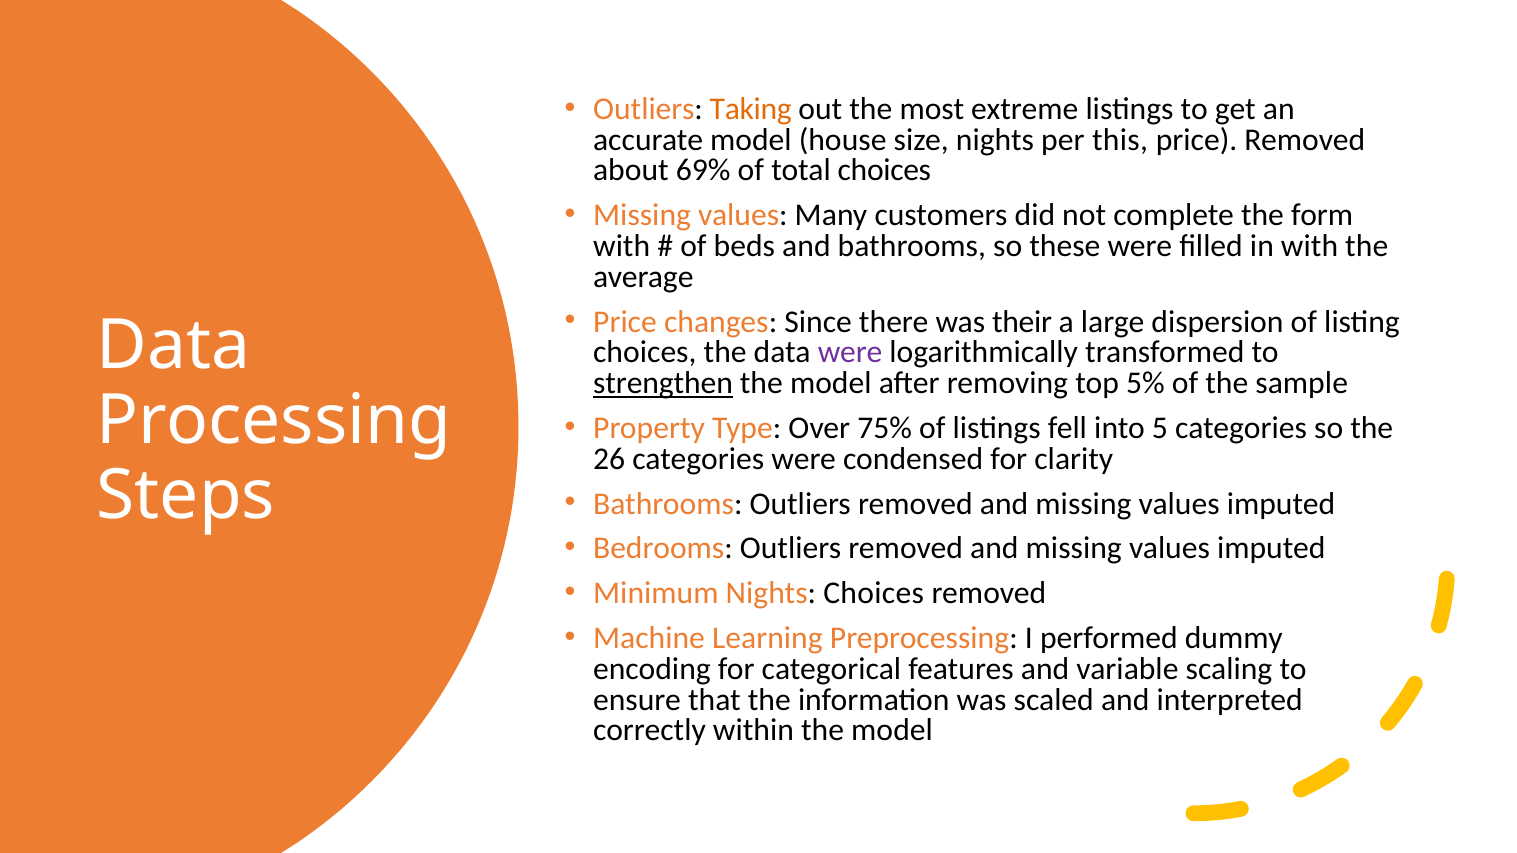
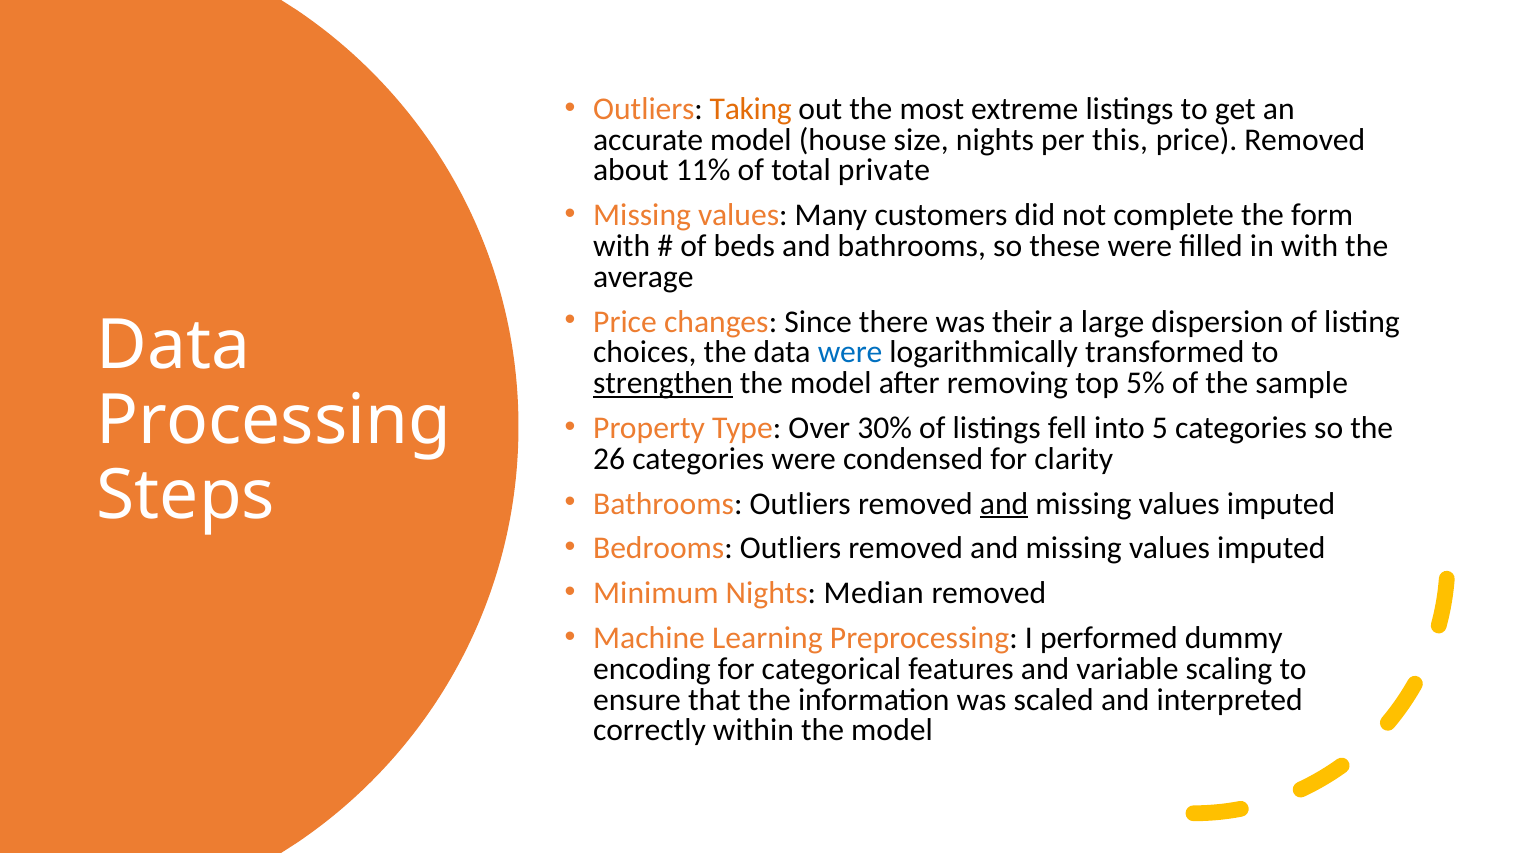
69%: 69% -> 11% (703, 170)
total choices: choices -> private (884, 170)
were colour: purple -> blue (850, 352)
75%: 75% -> 30% (885, 428)
and underline: none -> present (1004, 504)
Nights Choices: Choices -> Median (874, 594)
